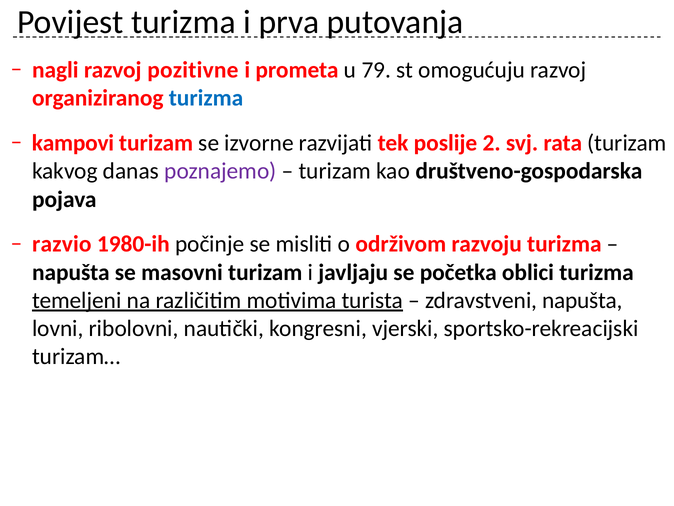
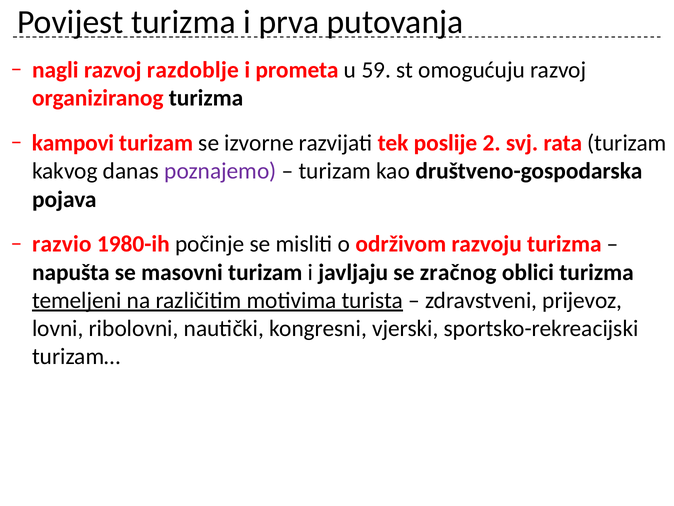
pozitivne: pozitivne -> razdoblje (193, 70)
79: 79 -> 59 (376, 70)
turizma colour: blue -> black (206, 98)
početka: početka -> zračnog (458, 272)
zdravstveni napušta: napušta -> prijevoz (582, 300)
